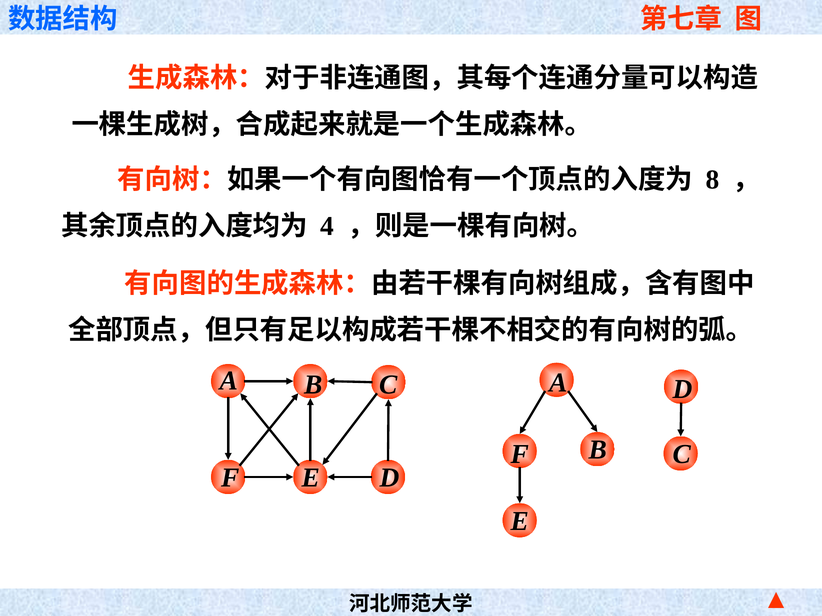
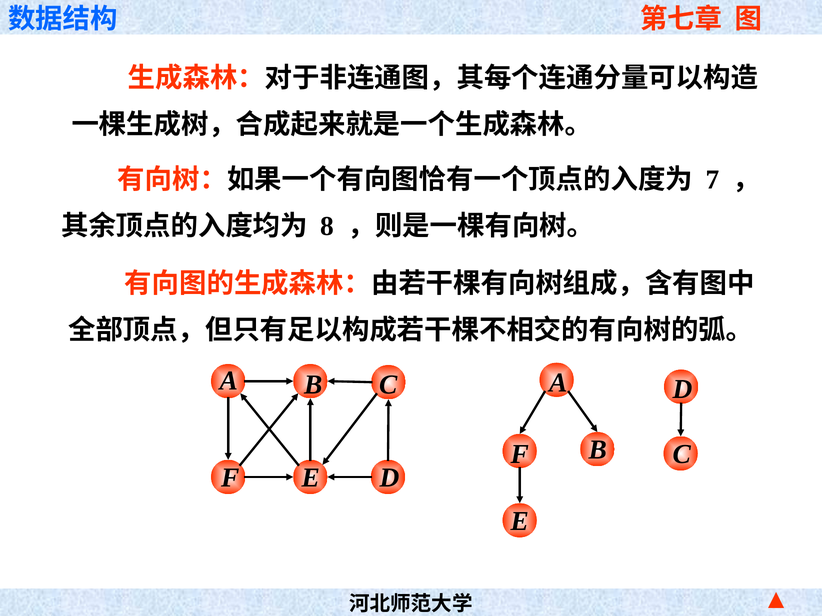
8: 8 -> 7 (712, 180)
4: 4 -> 8 (327, 227)
